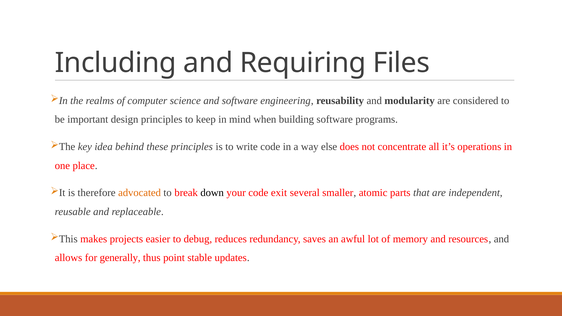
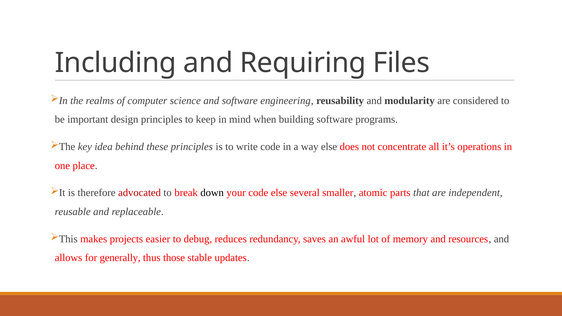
advocated colour: orange -> red (140, 193)
code exit: exit -> else (279, 193)
point: point -> those (174, 258)
